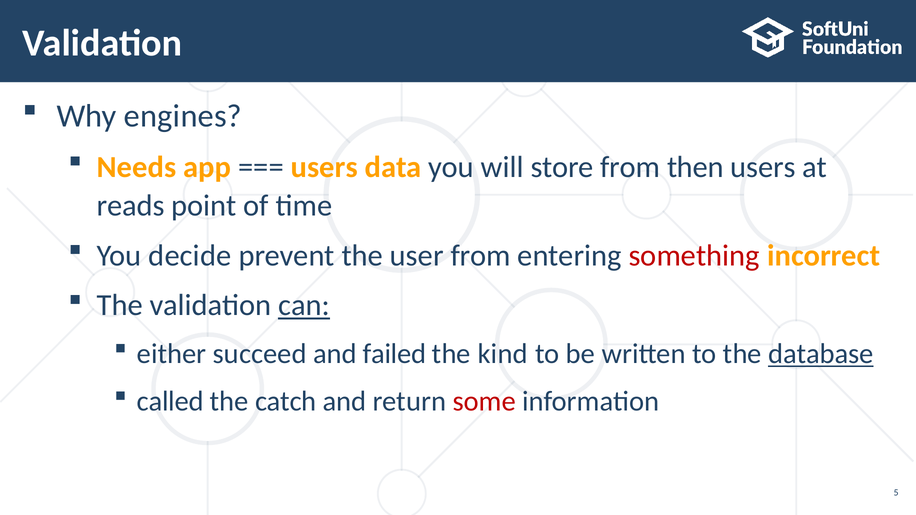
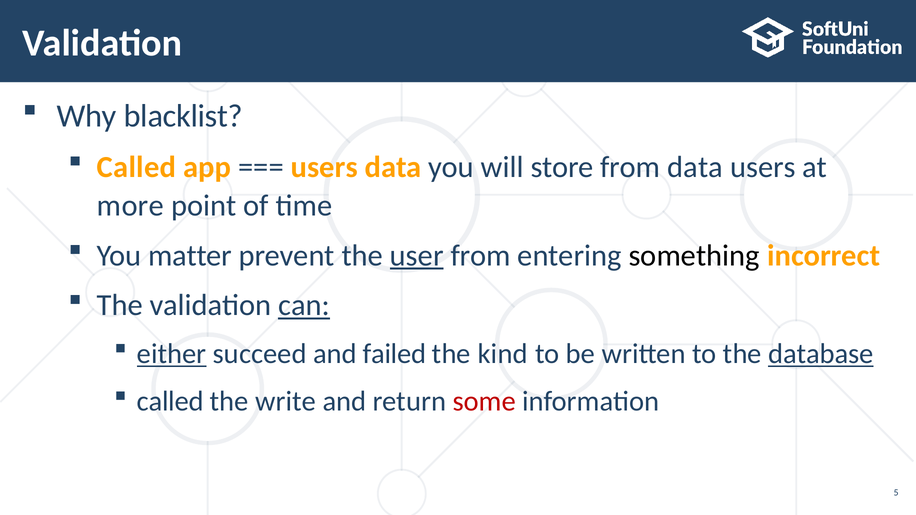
engines: engines -> blacklist (183, 116)
Needs: Needs -> Called (137, 167)
from then: then -> data (695, 167)
reads: reads -> more (130, 206)
decide: decide -> matter (190, 256)
user underline: none -> present (417, 256)
something colour: red -> black (694, 256)
either underline: none -> present (172, 354)
catch: catch -> write (286, 402)
